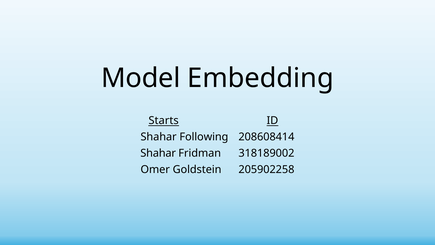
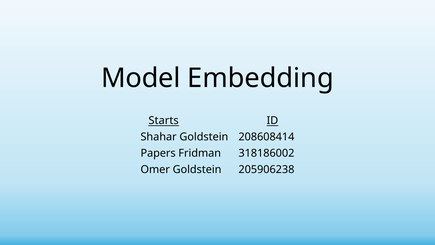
Shahar Following: Following -> Goldstein (204, 137)
Shahar: Shahar -> Papers (158, 153)
318189002: 318189002 -> 318186002 (266, 153)
205902258: 205902258 -> 205906238 (266, 169)
